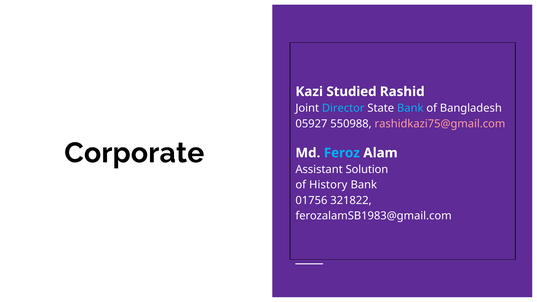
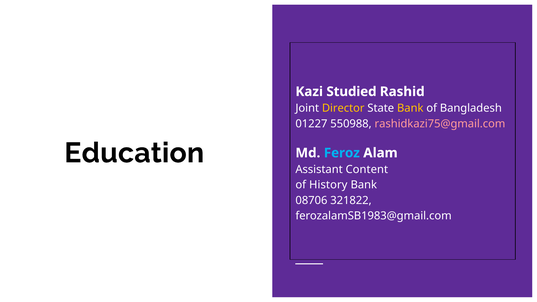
Director colour: light blue -> yellow (343, 108)
Bank colour: light blue -> yellow (410, 108)
05927: 05927 -> 01227 (311, 124)
Corporate: Corporate -> Education (134, 153)
Solution: Solution -> Content (367, 170)
01756: 01756 -> 08706 (311, 200)
